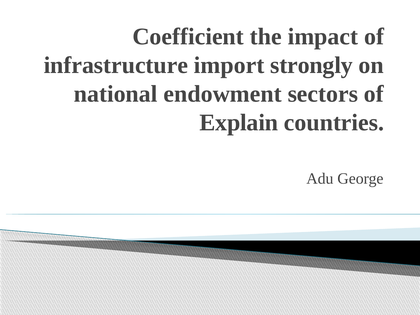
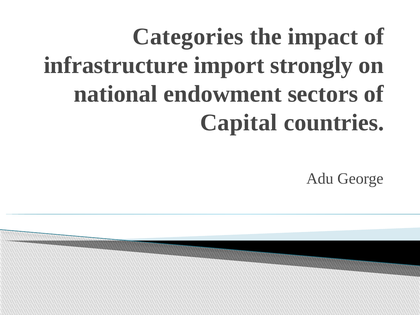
Coefficient: Coefficient -> Categories (188, 37)
Explain: Explain -> Capital (239, 123)
